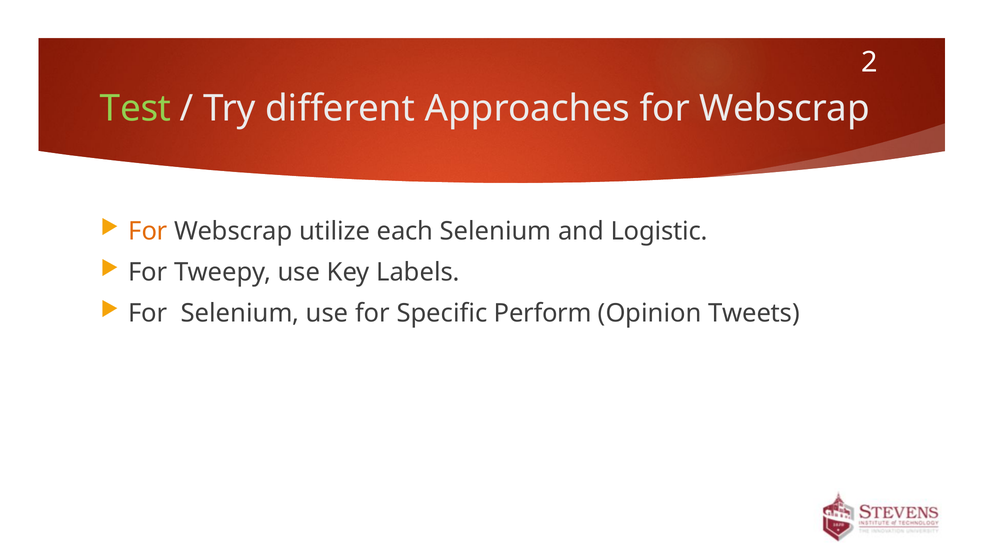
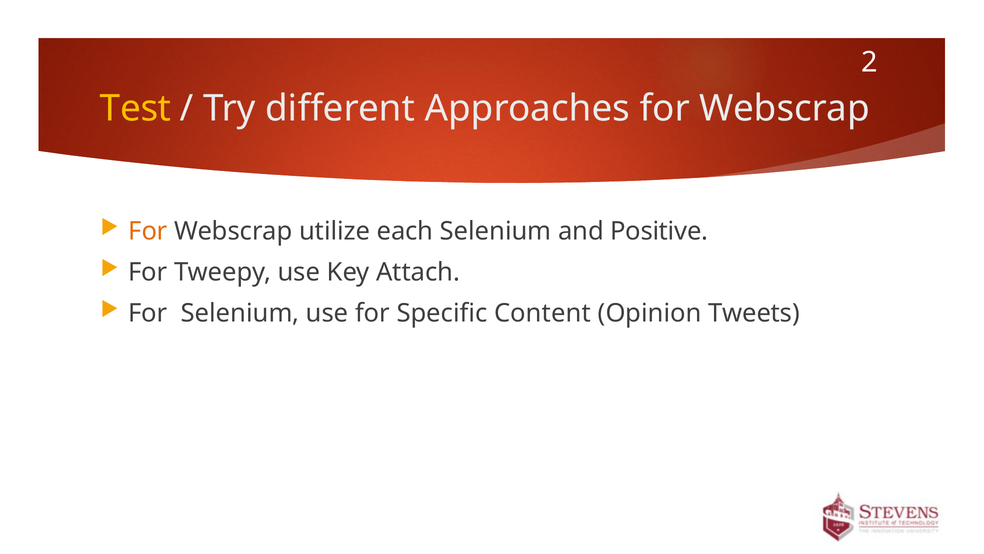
Test colour: light green -> yellow (136, 108)
Logistic: Logistic -> Positive (659, 231)
Labels: Labels -> Attach (418, 272)
Perform: Perform -> Content (543, 313)
